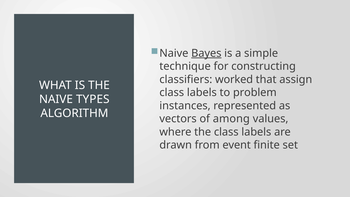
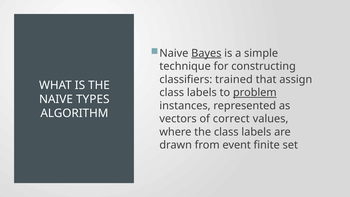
worked: worked -> trained (234, 79)
problem underline: none -> present (255, 93)
among: among -> correct (231, 119)
